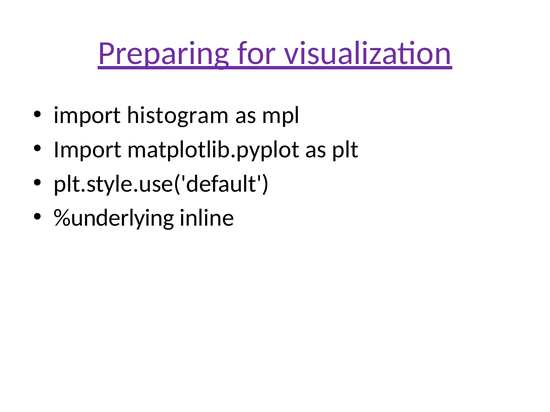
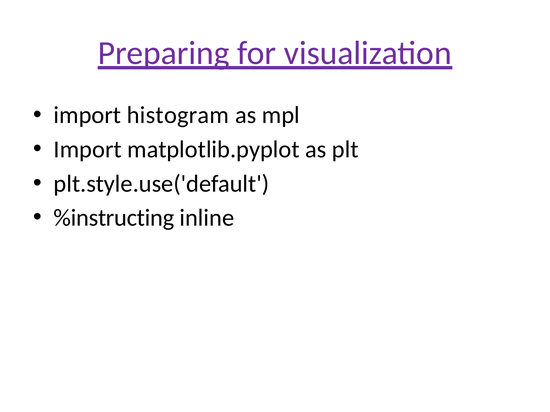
%underlying: %underlying -> %instructing (114, 218)
